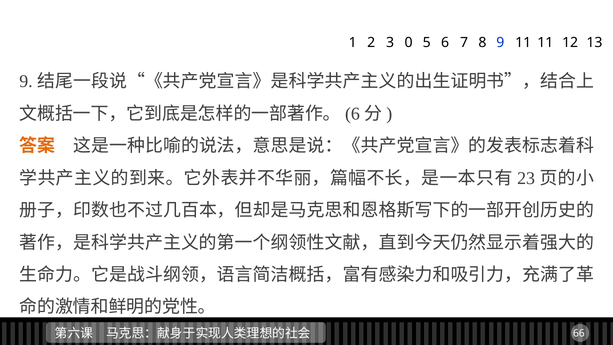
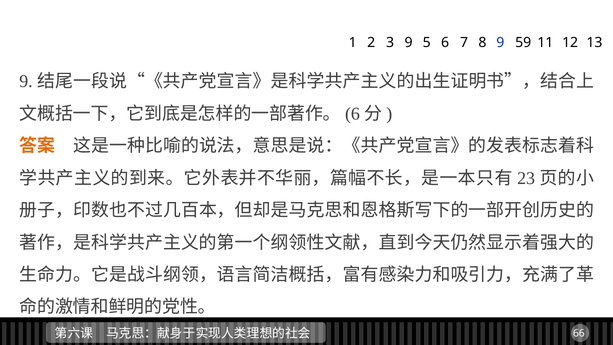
3 0: 0 -> 9 (409, 42)
9 11: 11 -> 59 (523, 42)
